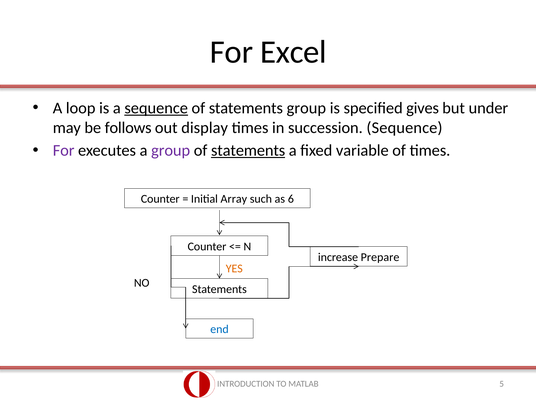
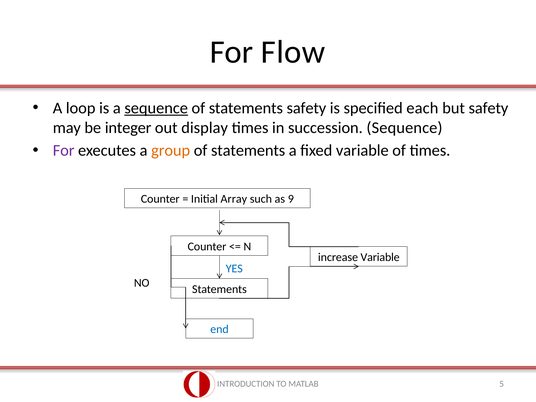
Excel: Excel -> Flow (293, 52)
statements group: group -> safety (306, 108)
gives: gives -> each (422, 108)
but under: under -> safety (488, 108)
follows: follows -> integer (128, 128)
group colour: purple -> orange (171, 151)
statements underline: present -> none (248, 151)
6: 6 -> 9 (291, 199)
increase Prepare: Prepare -> Variable (380, 257)
YES colour: orange -> blue (234, 268)
